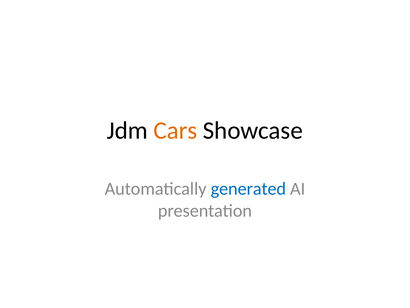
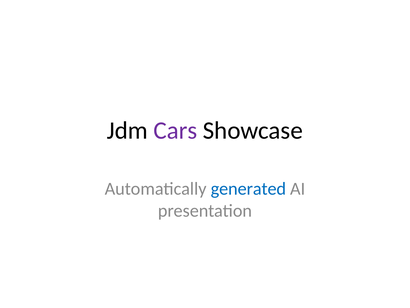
Cars colour: orange -> purple (175, 130)
